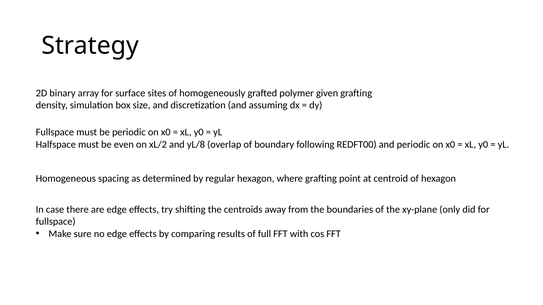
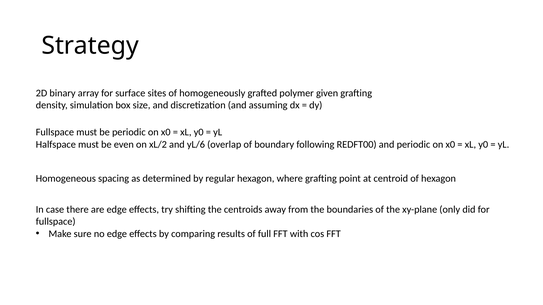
yL/8: yL/8 -> yL/6 (196, 145)
